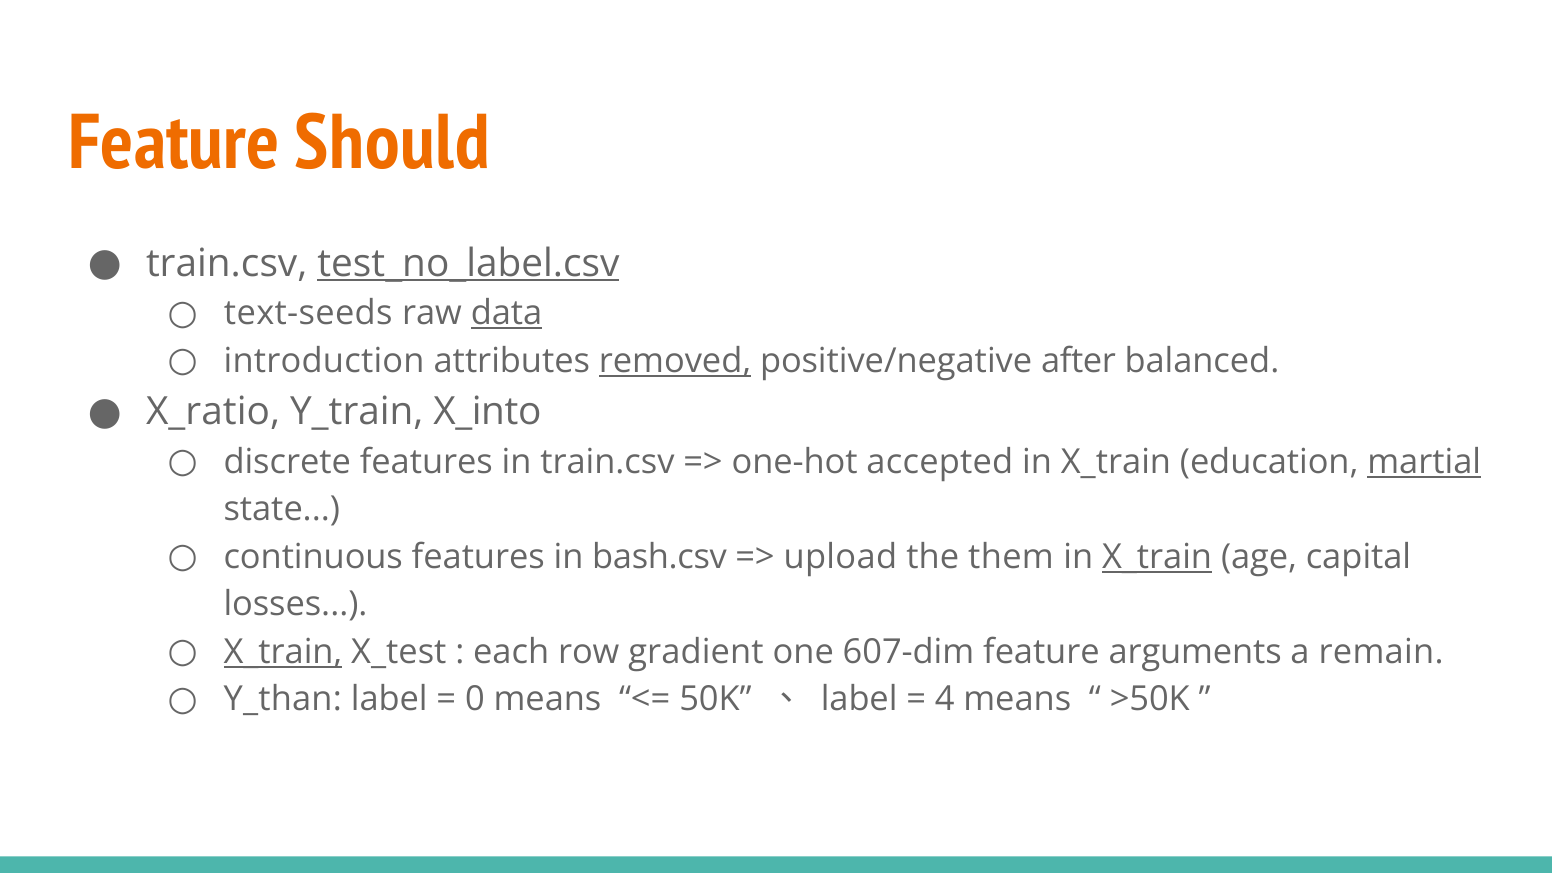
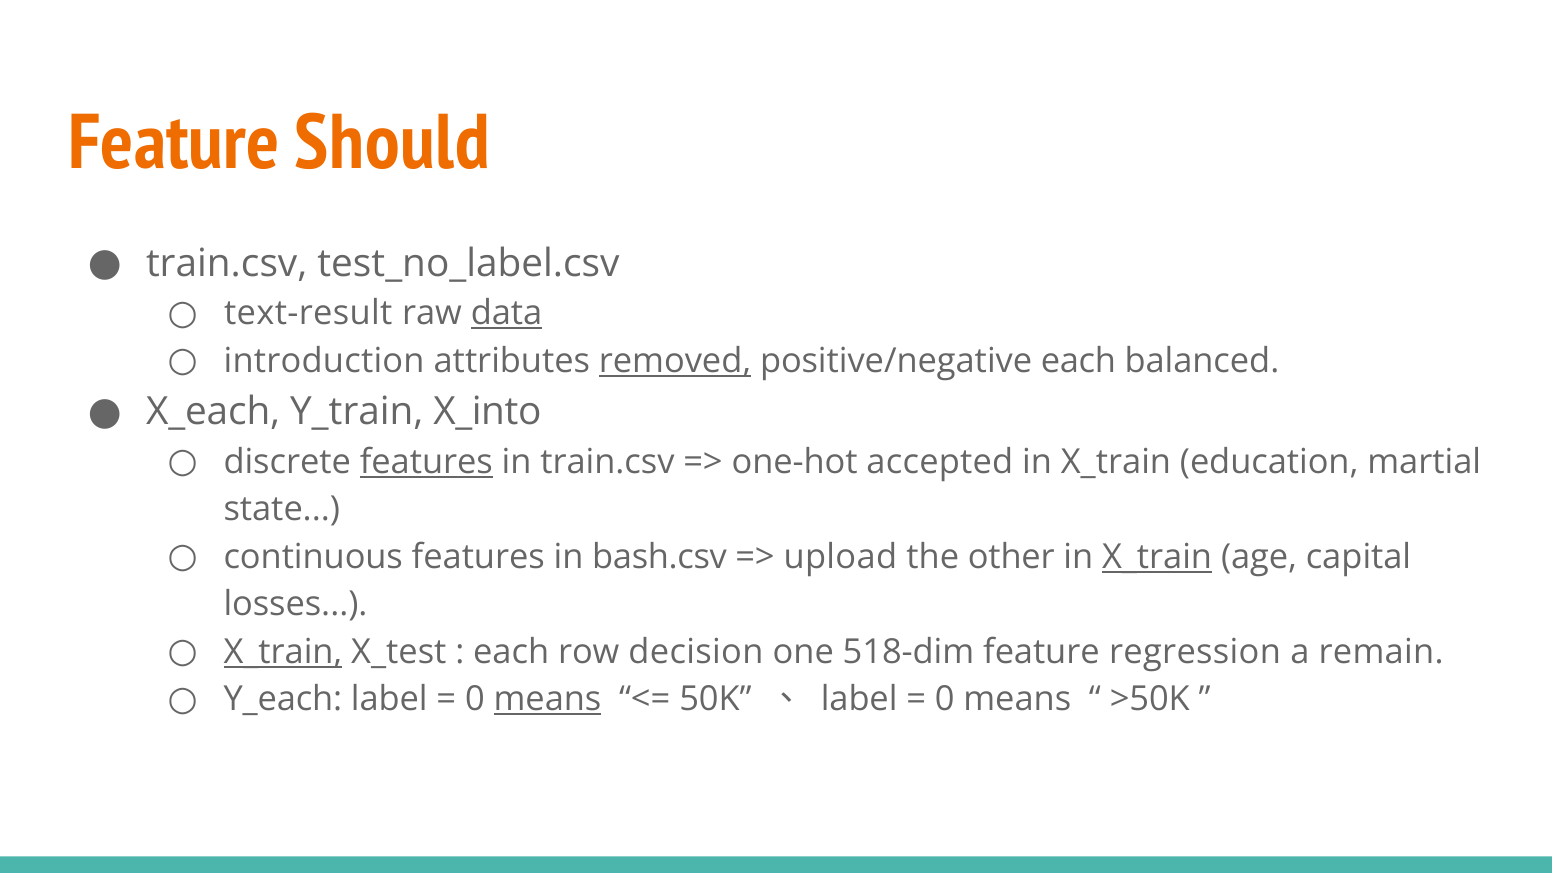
test_no_label.csv underline: present -> none (468, 263)
text-seeds: text-seeds -> text-result (308, 313)
positive/negative after: after -> each (1079, 361)
X_ratio: X_ratio -> X_each (213, 412)
features underline: none -> present (426, 462)
martial underline: present -> none (1424, 462)
them: them -> other (1011, 557)
gradient: gradient -> decision (696, 652)
607-dim: 607-dim -> 518-dim (908, 652)
arguments: arguments -> regression (1195, 652)
Y_than: Y_than -> Y_each (283, 700)
means underline: none -> present (547, 700)
4: 4 -> 0 (945, 700)
